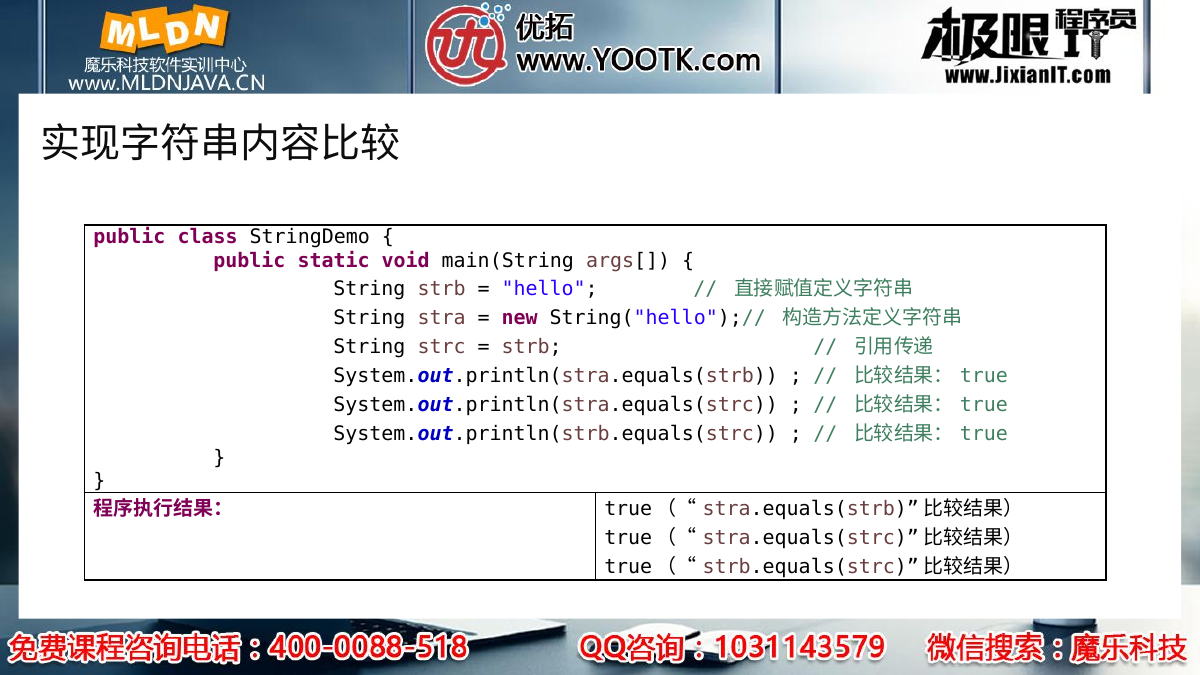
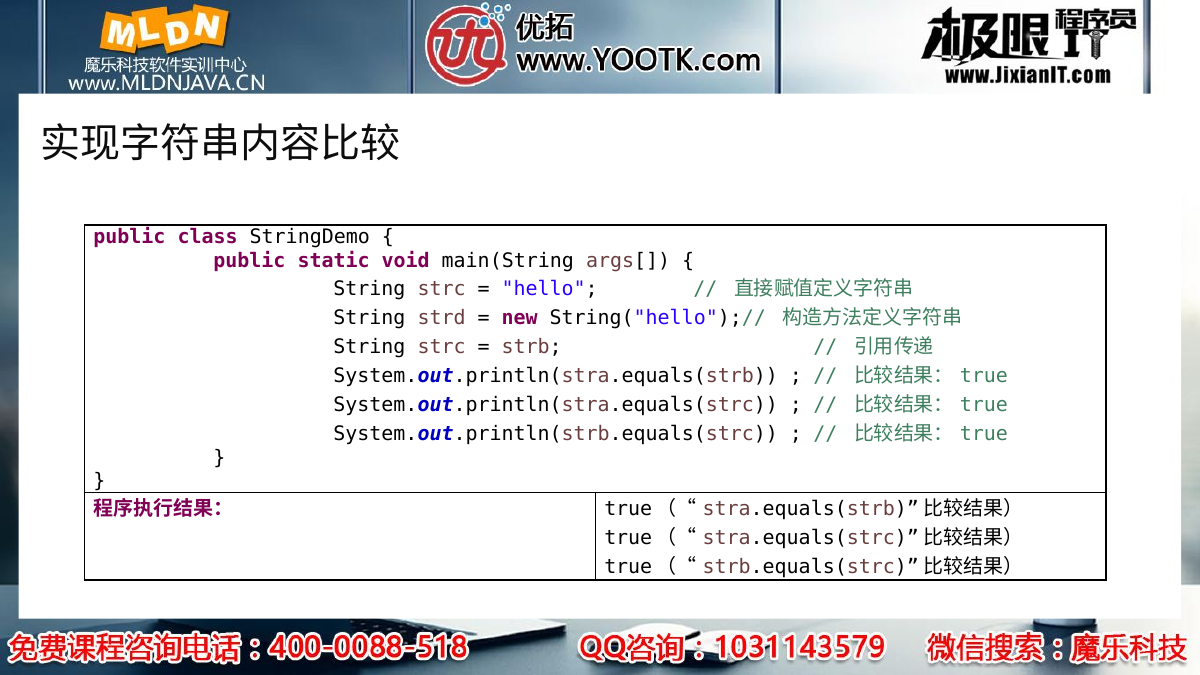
strb: strb -> strc (442, 288)
stra: stra -> strd (442, 317)
